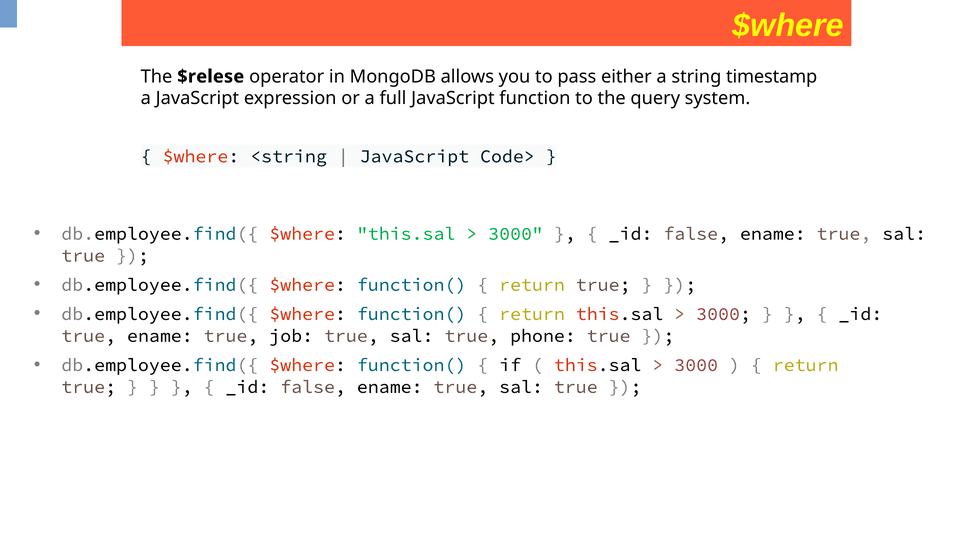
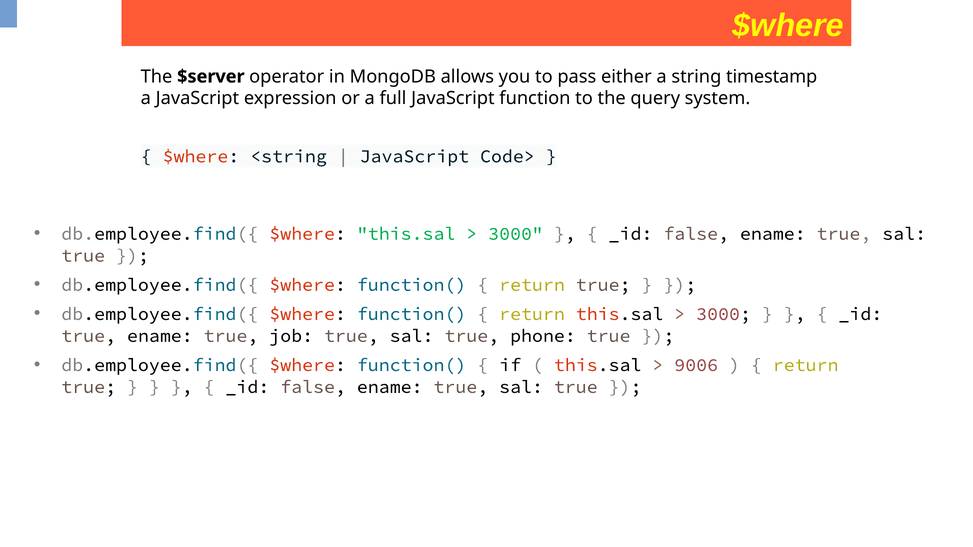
$relese: $relese -> $server (211, 77)
3000: 3000 -> 9006 (696, 365)
